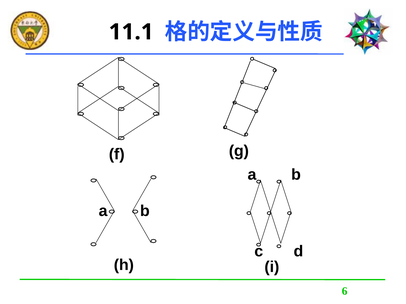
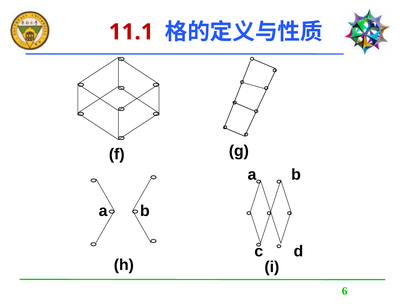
11.1 colour: black -> red (131, 32)
